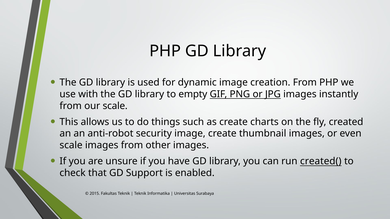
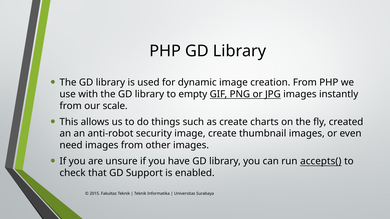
scale: scale -> need (71, 145)
created(: created( -> accepts( (321, 162)
